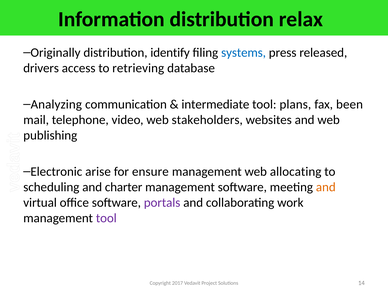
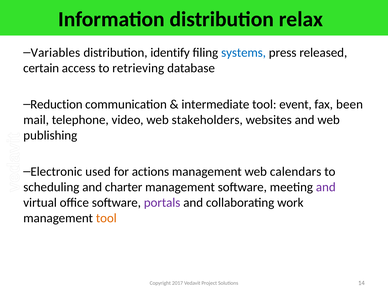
Originally: Originally -> Variables (55, 53)
drivers: drivers -> certain (41, 68)
Analyzing: Analyzing -> Reduction (56, 104)
plans: plans -> event (295, 104)
arise: arise -> used (98, 172)
ensure: ensure -> actions (150, 172)
allocating: allocating -> calendars (296, 172)
and colour: orange -> purple (326, 187)
tool colour: purple -> orange (106, 218)
